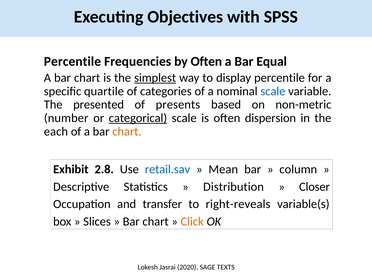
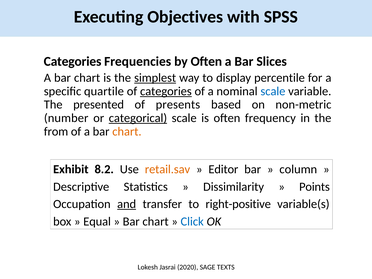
Percentile: Percentile -> Categories (73, 61)
Equal: Equal -> Slices (272, 61)
categories underline: none -> present (166, 91)
dispersion: dispersion -> frequency (270, 118)
each: each -> from (56, 131)
2.8: 2.8 -> 8.2 (104, 169)
retail.sav colour: blue -> orange (167, 169)
Mean: Mean -> Editor (223, 169)
Distribution: Distribution -> Dissimilarity (234, 187)
Closer: Closer -> Points (314, 187)
and underline: none -> present (127, 204)
right-reveals: right-reveals -> right-positive (238, 204)
Slices: Slices -> Equal (97, 222)
Click colour: orange -> blue (192, 222)
